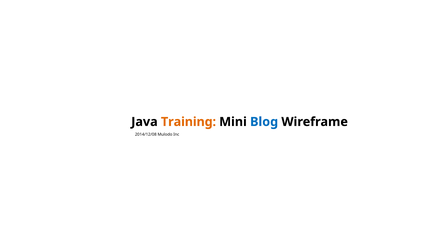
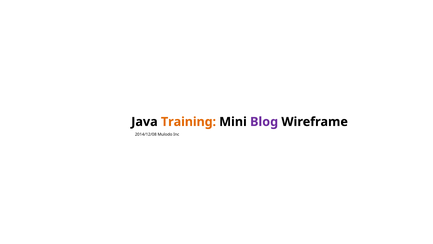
Blog colour: blue -> purple (264, 122)
